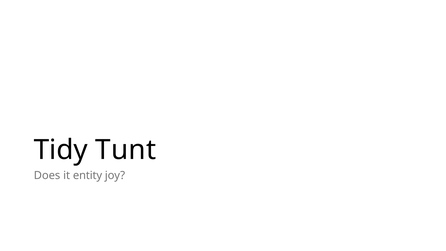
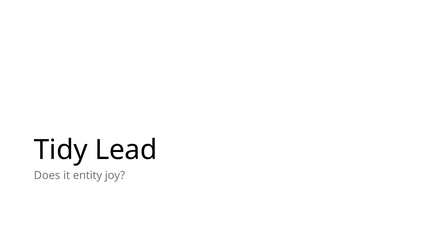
Tunt: Tunt -> Lead (126, 150)
